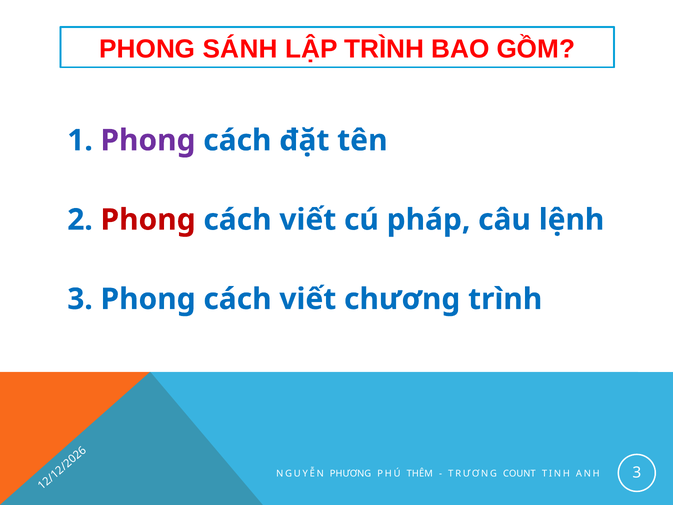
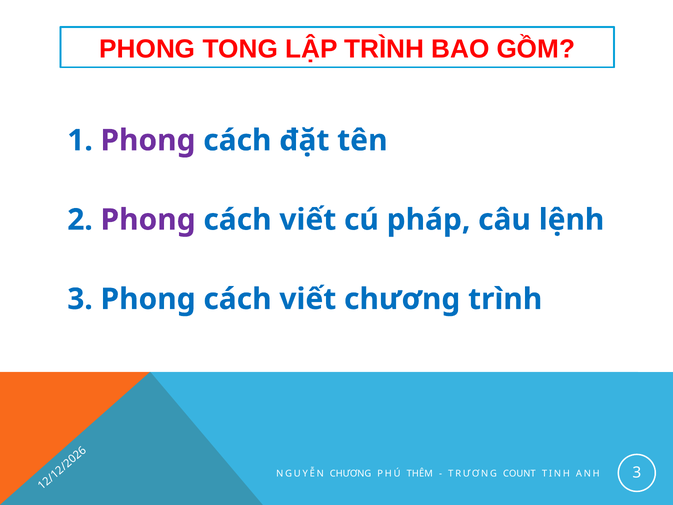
SÁNH: SÁNH -> TONG (240, 49)
Phong colour: red -> purple (148, 220)
NGUYỄN PHƯƠNG: PHƯƠNG -> CHƯƠNG (351, 473)
